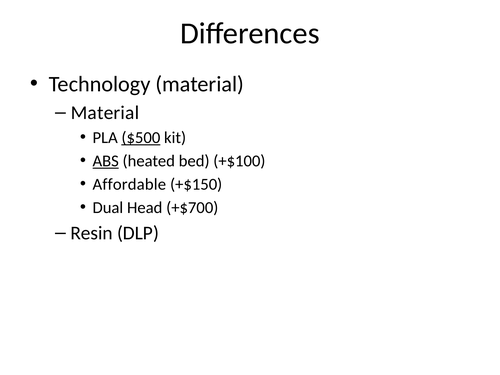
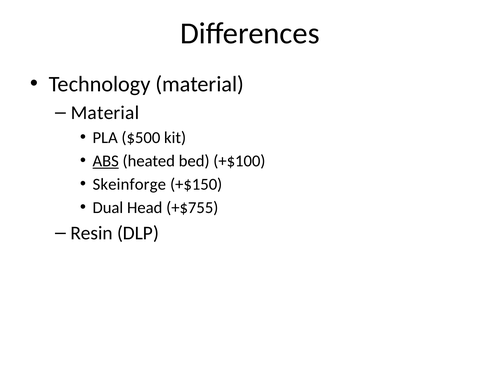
$500 underline: present -> none (141, 138)
Affordable: Affordable -> Skeinforge (129, 184)
+$700: +$700 -> +$755 (192, 208)
